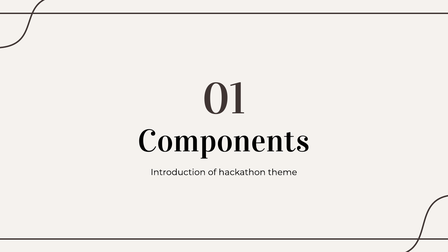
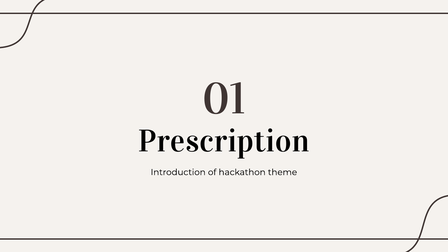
Components: Components -> Prescription (224, 141)
